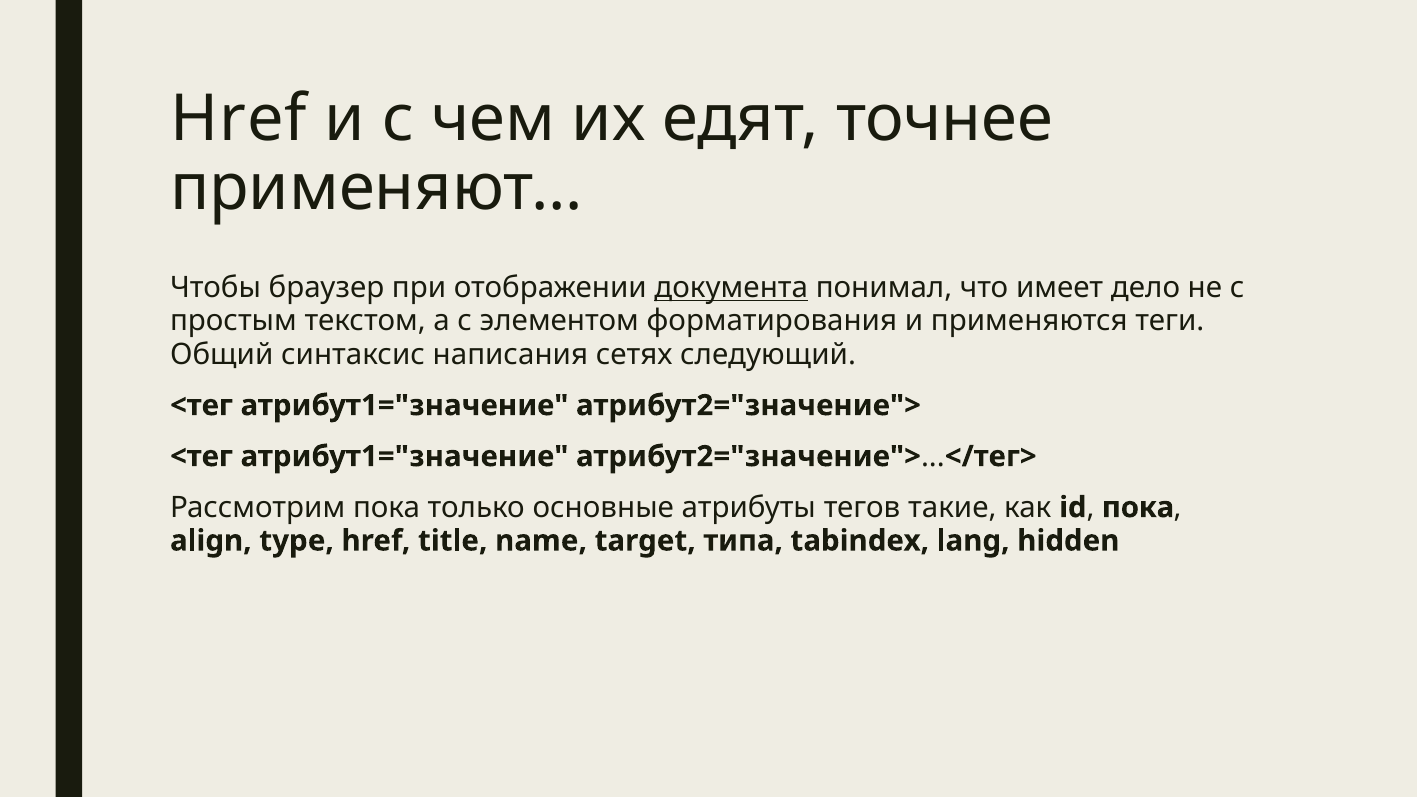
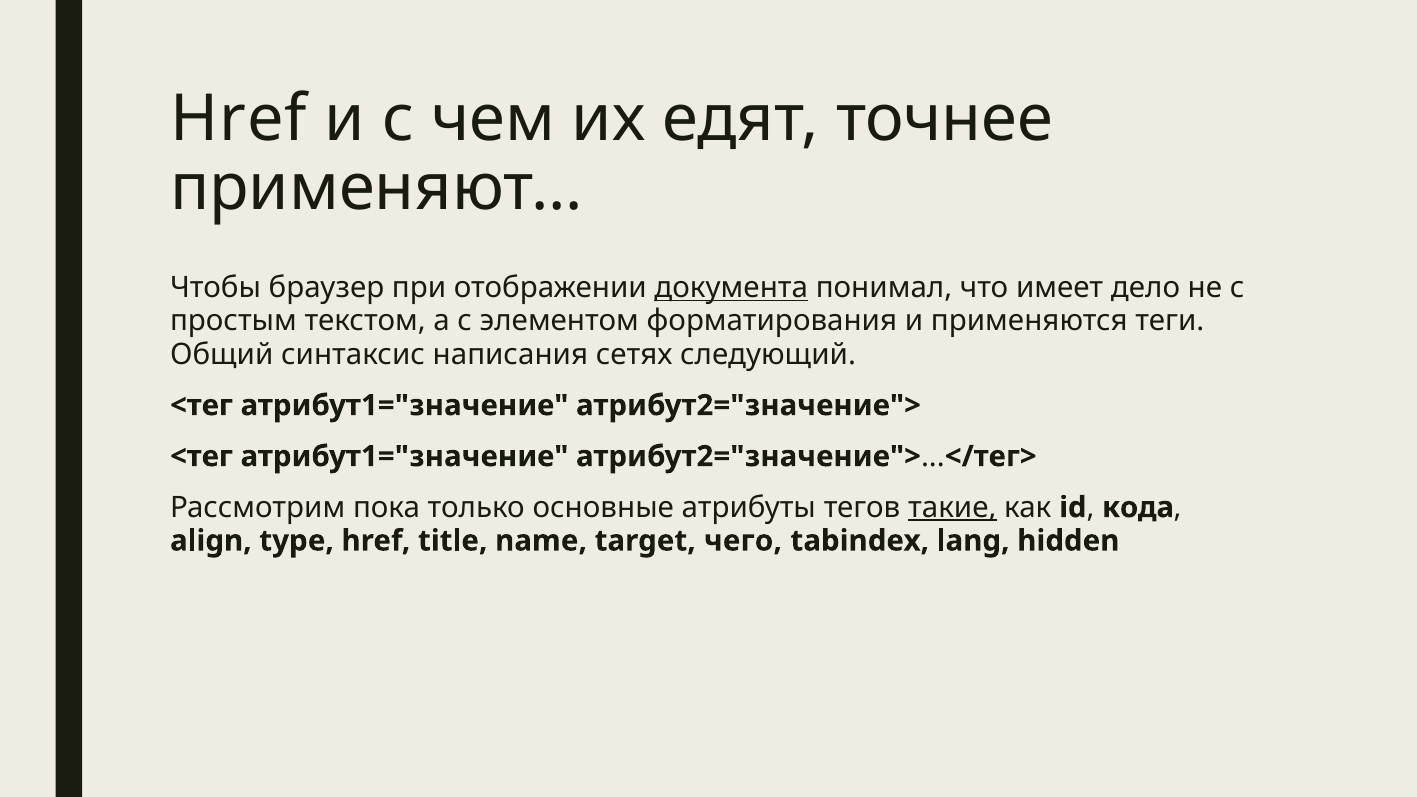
такие underline: none -> present (952, 508)
пока: пока -> кода (1138, 508)
типа: типа -> чего (743, 541)
